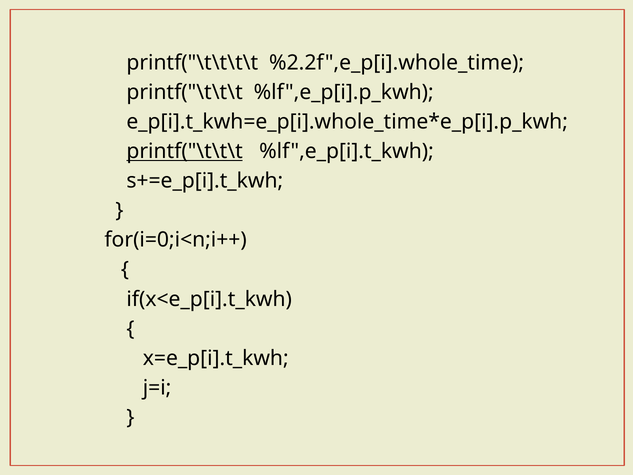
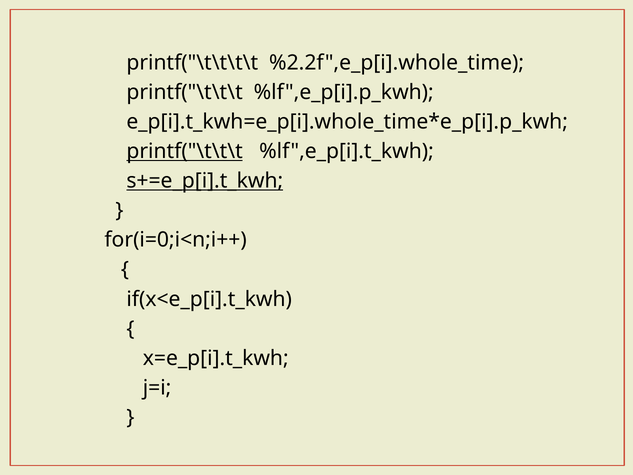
s+=e_p[i].t_kwh underline: none -> present (205, 181)
